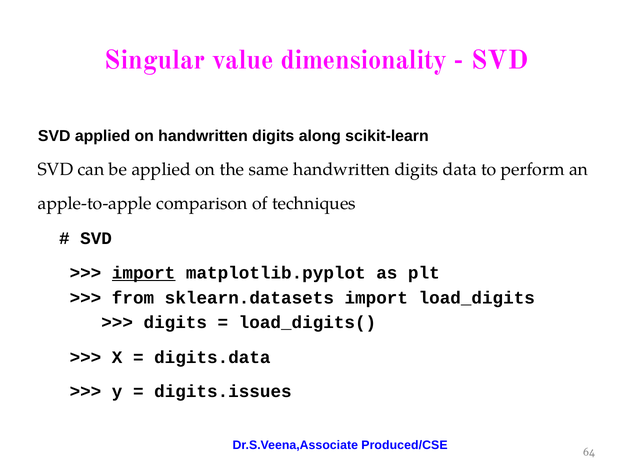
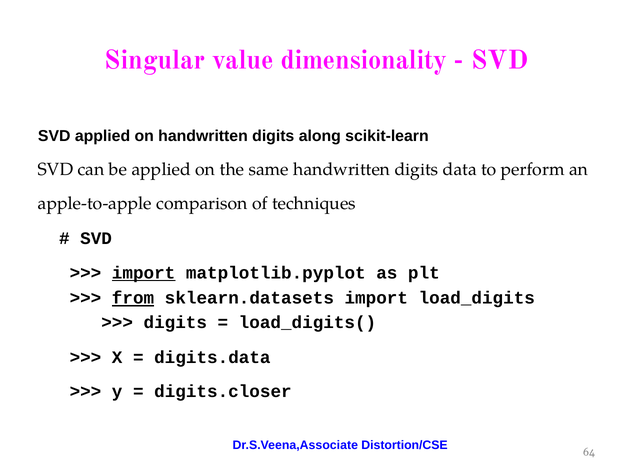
from underline: none -> present (133, 299)
digits.issues: digits.issues -> digits.closer (223, 392)
Produced/CSE: Produced/CSE -> Distortion/CSE (405, 446)
